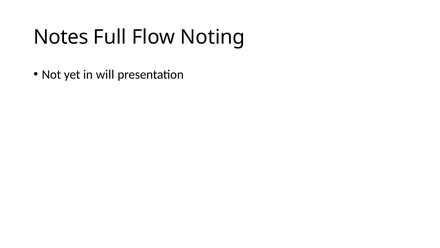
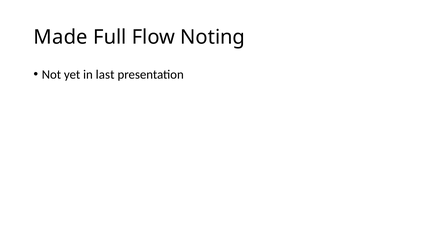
Notes: Notes -> Made (61, 37)
will: will -> last (105, 74)
